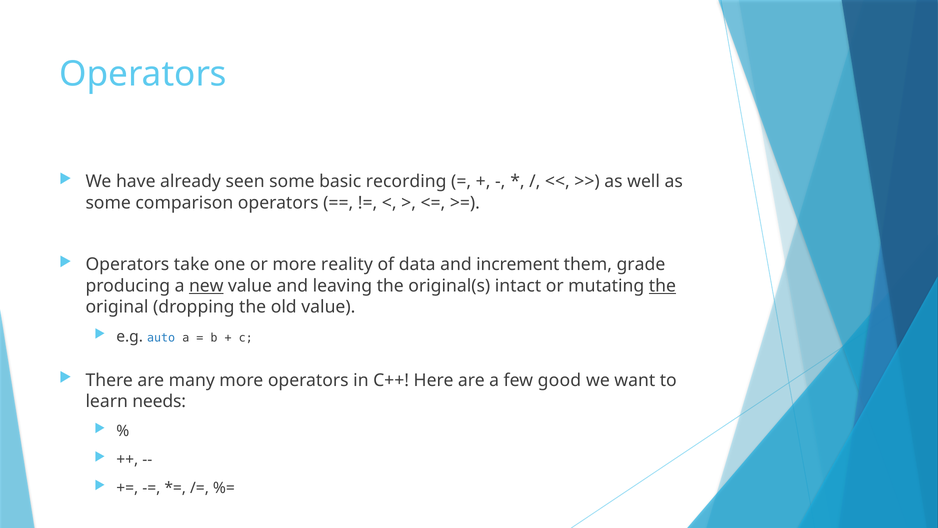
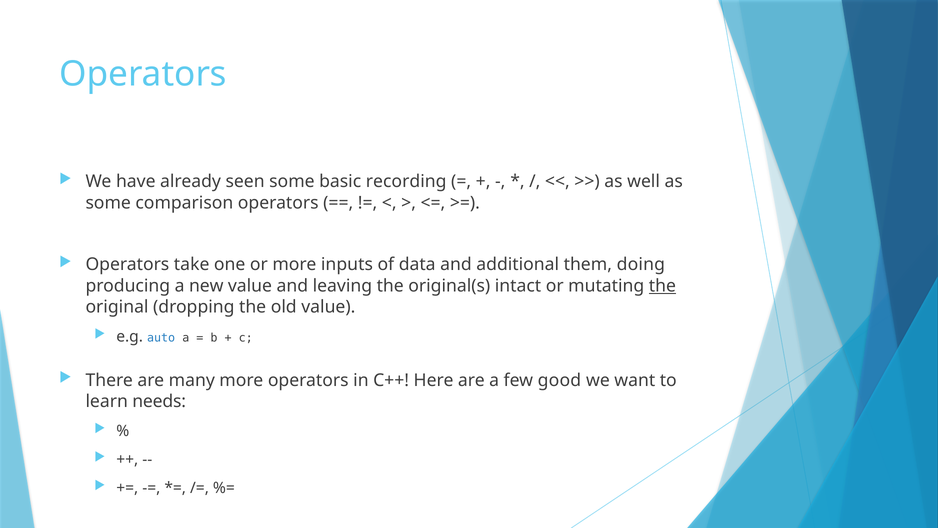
reality: reality -> inputs (347, 264)
increment: increment -> additional (518, 264)
grade: grade -> doing (641, 264)
new underline: present -> none (206, 286)
